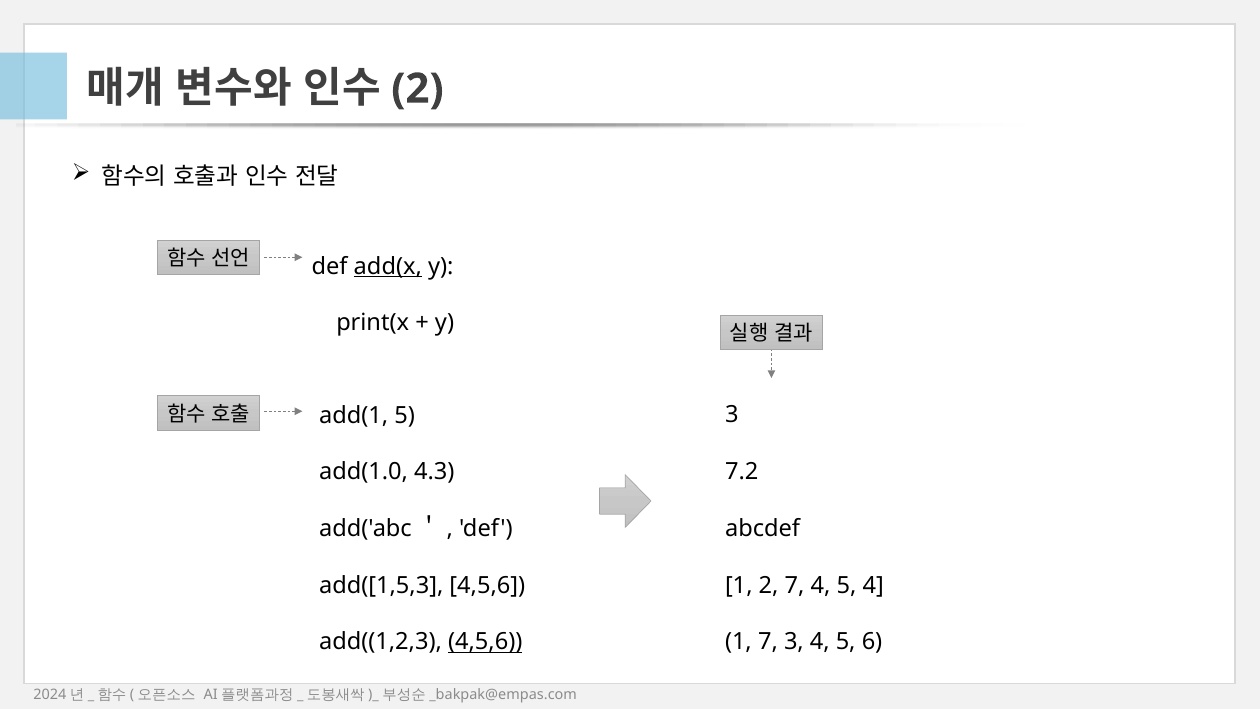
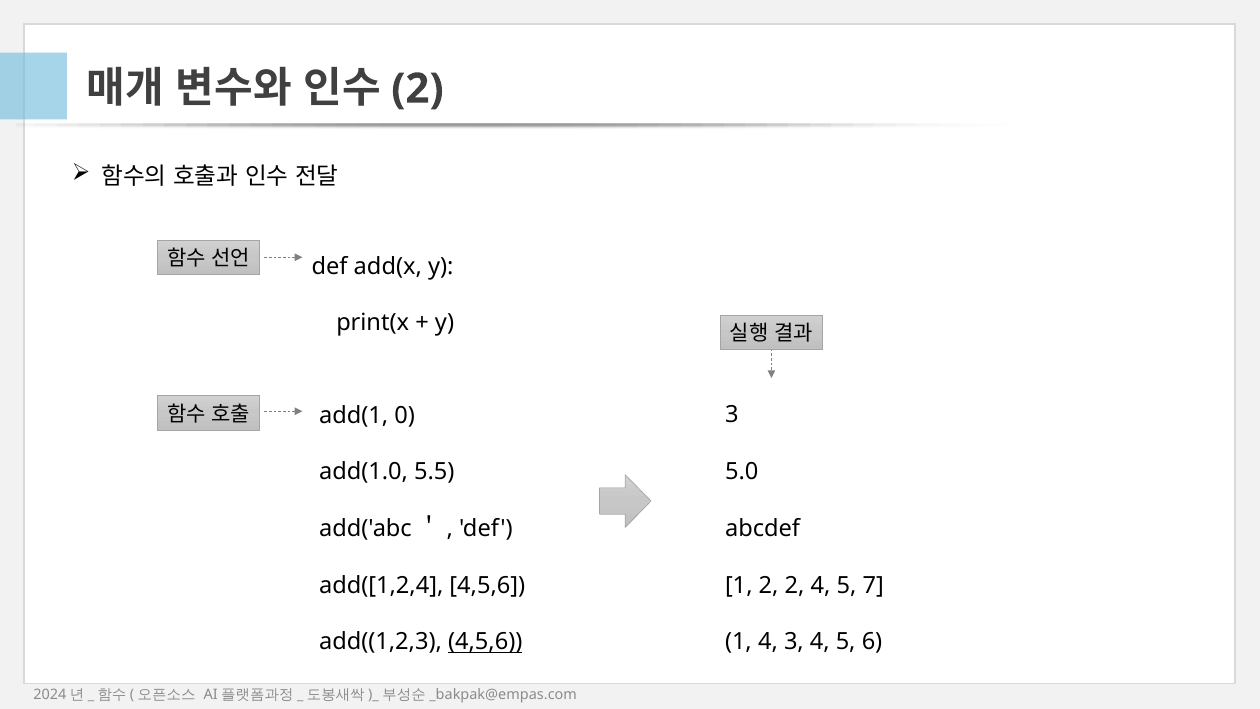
add(x underline: present -> none (388, 266)
add(1 5: 5 -> 0 (405, 415)
7.2: 7.2 -> 5.0 (742, 472)
4.3: 4.3 -> 5.5 (434, 472)
2 7: 7 -> 2 (795, 585)
5 4: 4 -> 7 (873, 585)
add([1,5,3: add([1,5,3 -> add([1,2,4 (381, 585)
1 7: 7 -> 4 (768, 642)
